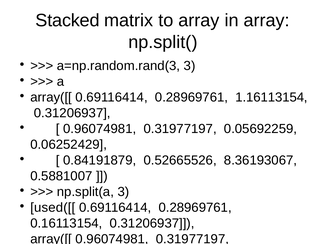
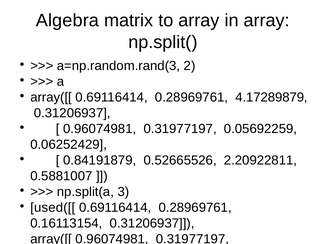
Stacked: Stacked -> Algebra (67, 21)
a=np.random.rand(3 3: 3 -> 2 (190, 66)
1.16113154: 1.16113154 -> 4.17289879 (272, 98)
8.36193067: 8.36193067 -> 2.20922811 (261, 161)
